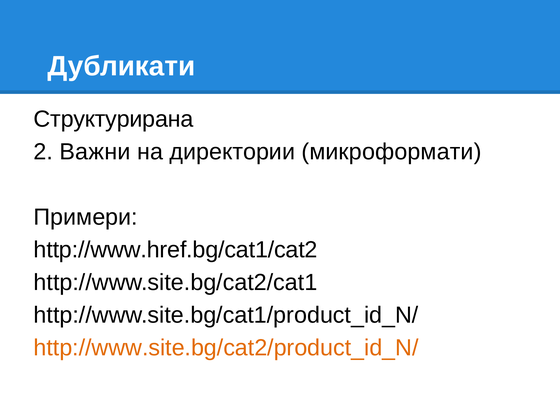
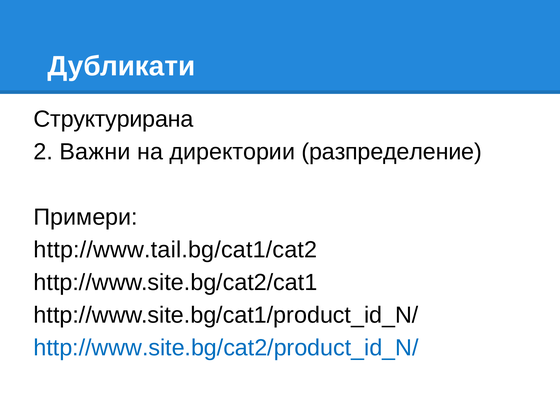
микроформати: микроформати -> разпределение (392, 152)
http://www.href.bg/cat1/cat2: http://www.href.bg/cat1/cat2 -> http://www.tail.bg/cat1/cat2 (175, 250)
http://www.site.bg/cat2/product_id_N/ colour: orange -> blue (226, 348)
